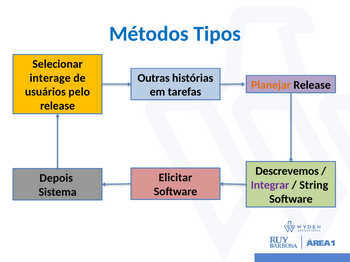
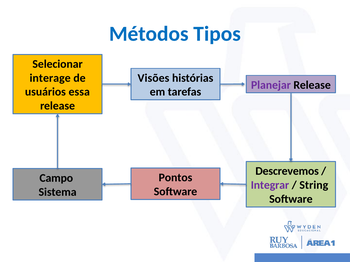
Outras: Outras -> Visões (153, 78)
Planejar colour: orange -> purple (271, 85)
pelo: pelo -> essa (79, 92)
Elicitar: Elicitar -> Pontos (175, 178)
Depois: Depois -> Campo (56, 178)
